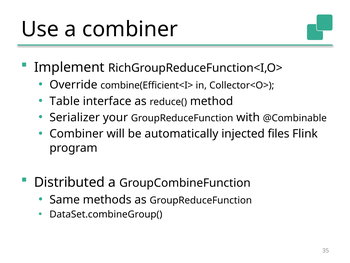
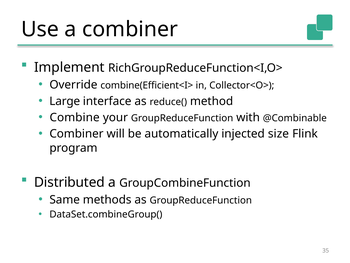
Table: Table -> Large (65, 101)
Serializer: Serializer -> Combine (75, 117)
files: files -> size (278, 134)
